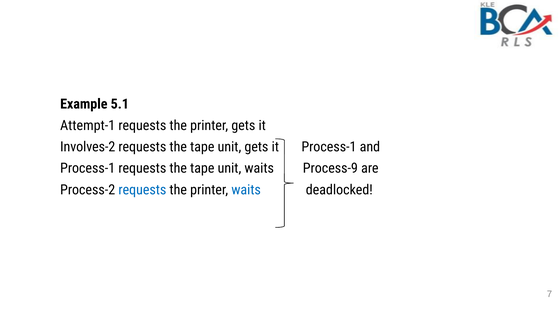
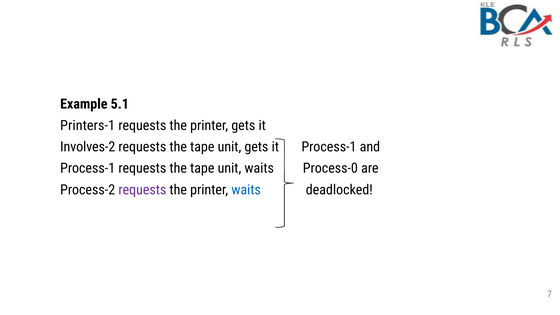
Attempt-1: Attempt-1 -> Printers-1 (88, 125)
Process-9: Process-9 -> Process-0 (330, 168)
requests colour: blue -> purple (142, 190)
